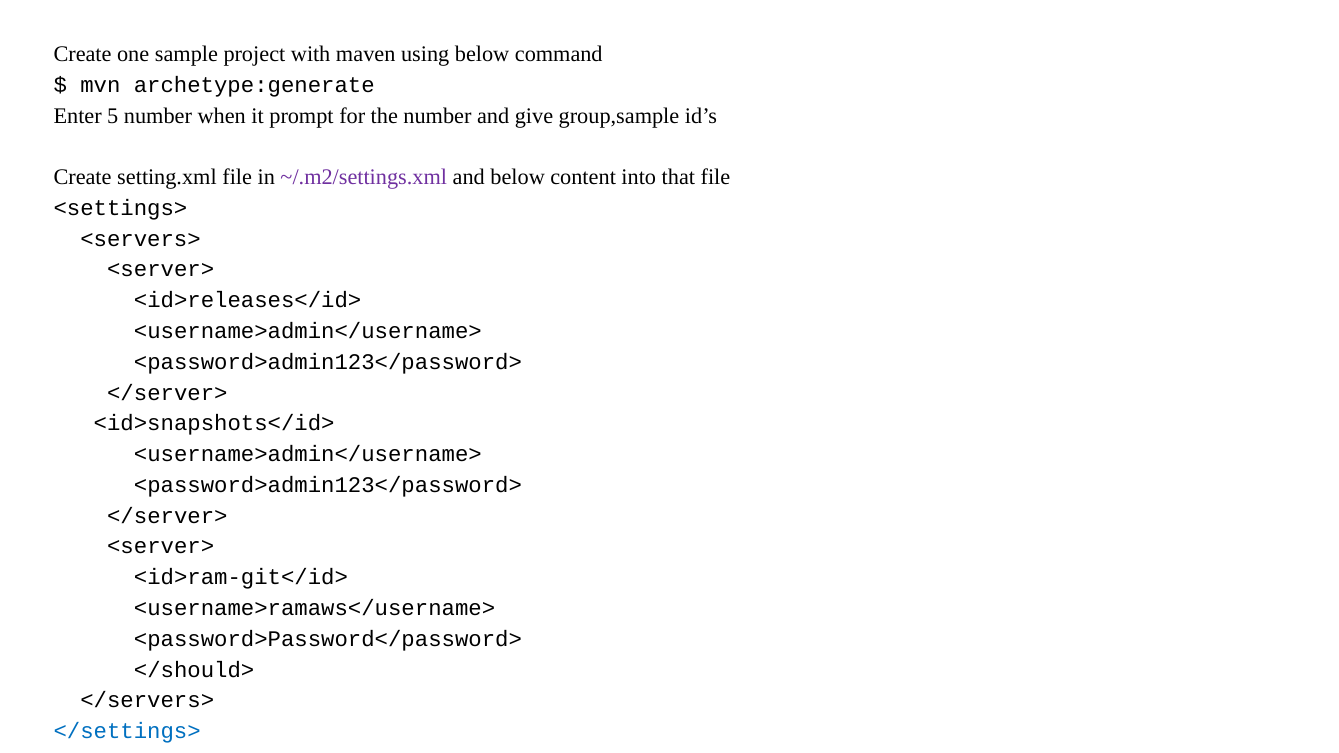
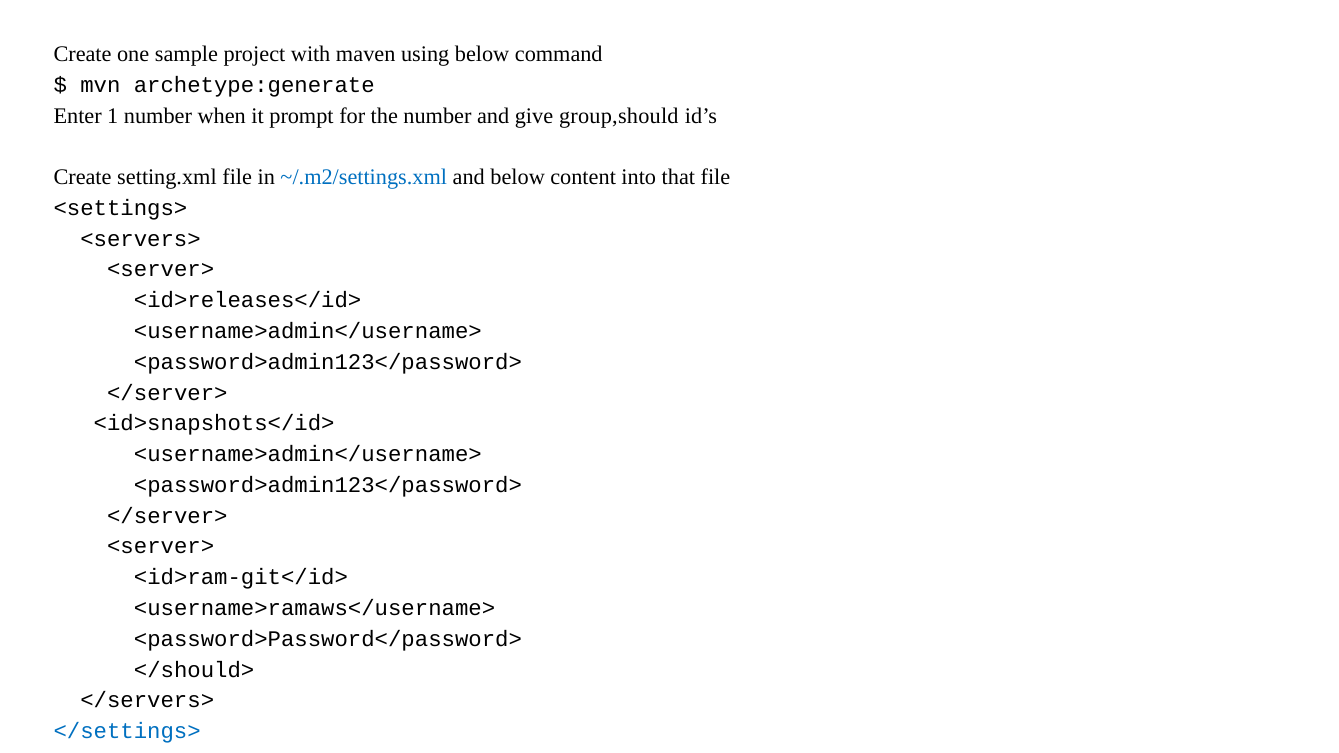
5: 5 -> 1 (113, 116)
group,sample: group,sample -> group,should (619, 116)
~/.m2/settings.xml colour: purple -> blue (364, 177)
